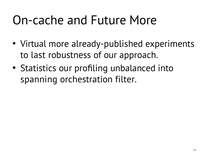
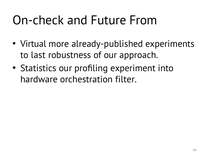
On-cache: On-cache -> On-check (38, 20)
Future More: More -> From (143, 20)
unbalanced: unbalanced -> experiment (133, 68)
spanning: spanning -> hardware (39, 79)
